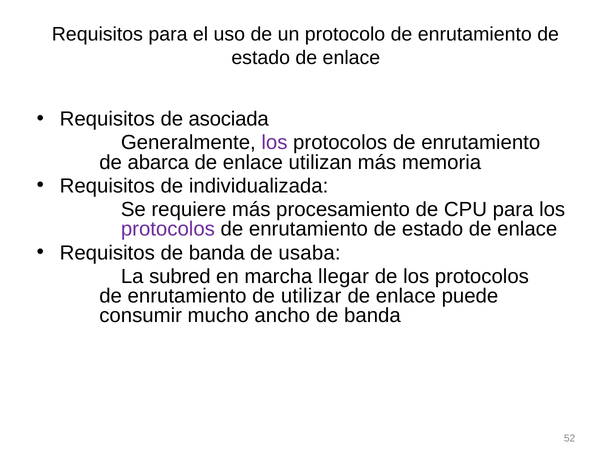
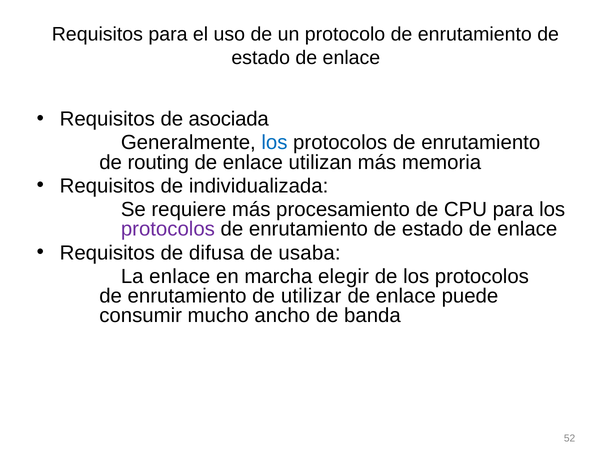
los colour: purple -> blue (274, 143)
abarca: abarca -> routing (158, 162)
Requisitos de banda: banda -> difusa (217, 253)
La subred: subred -> enlace (180, 277)
llegar: llegar -> elegir (344, 277)
